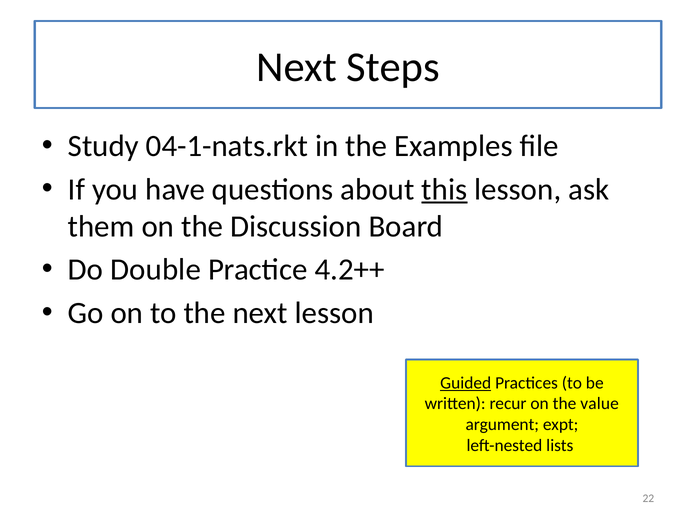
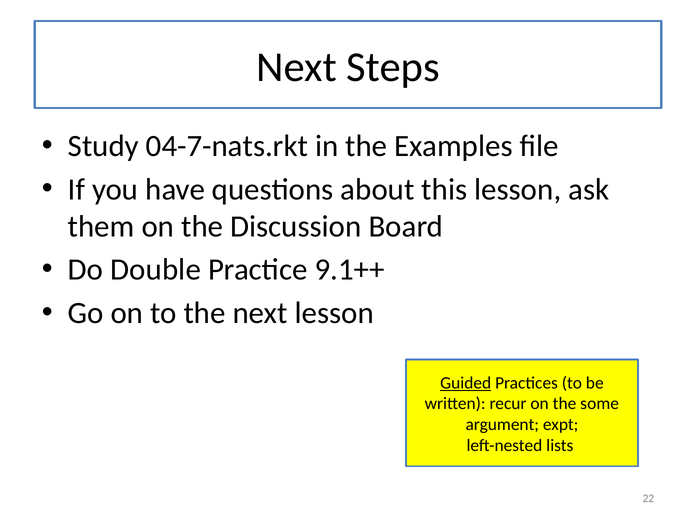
04-1-nats.rkt: 04-1-nats.rkt -> 04-7-nats.rkt (227, 146)
this underline: present -> none (444, 189)
4.2++: 4.2++ -> 9.1++ (350, 270)
value: value -> some (600, 404)
